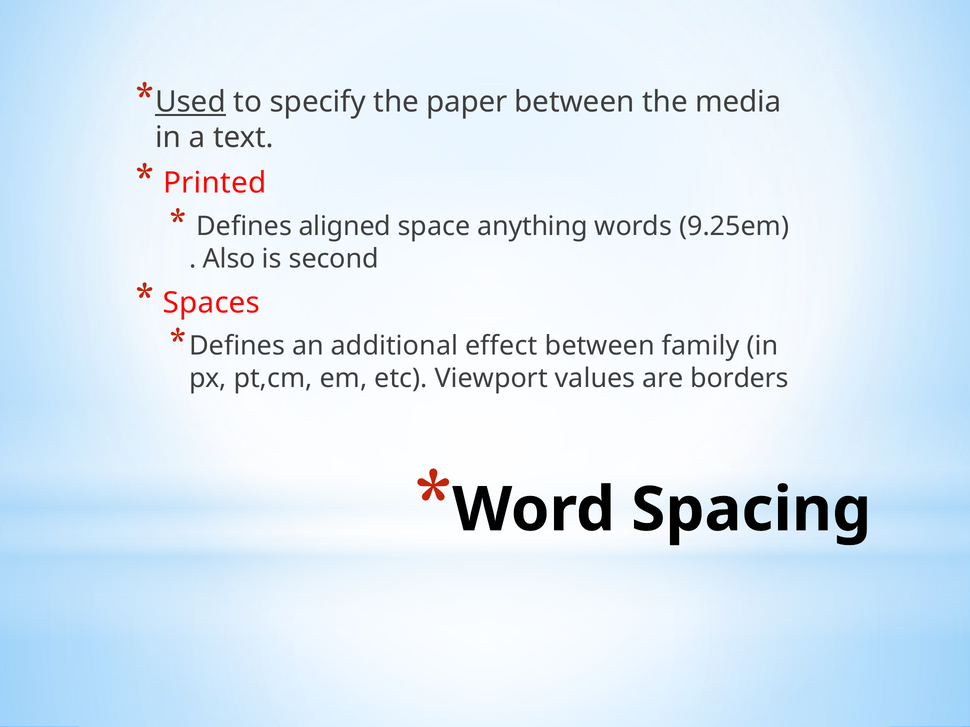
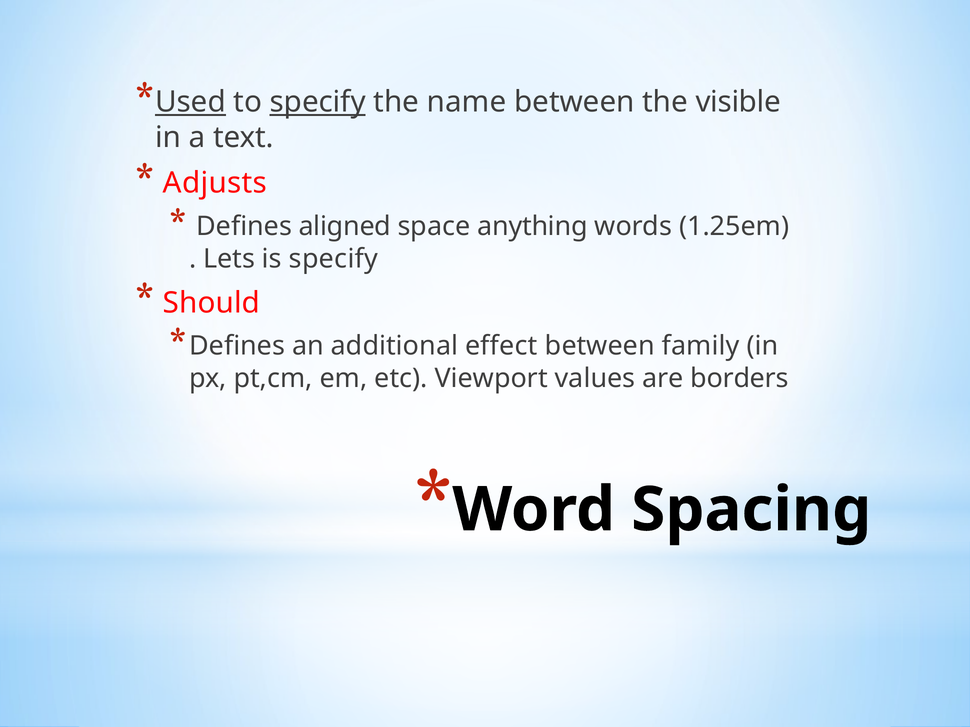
specify underline: none -> present (318, 102)
paper: paper -> name (467, 102)
media: media -> visible (738, 102)
Printed: Printed -> Adjusts (215, 183)
9.25em: 9.25em -> 1.25em (734, 226)
Also: Also -> Lets (229, 259)
is second: second -> specify (333, 259)
Spaces: Spaces -> Should (211, 303)
